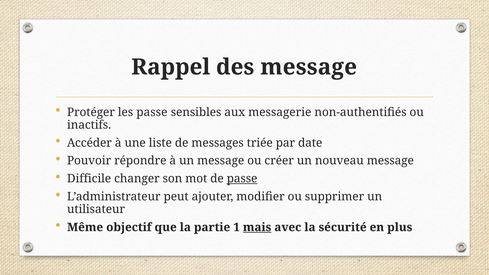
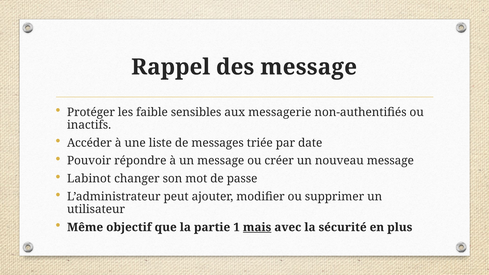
les passe: passe -> faible (152, 112)
Difficile: Difficile -> Labinot (89, 179)
passe underline: present -> none (242, 179)
